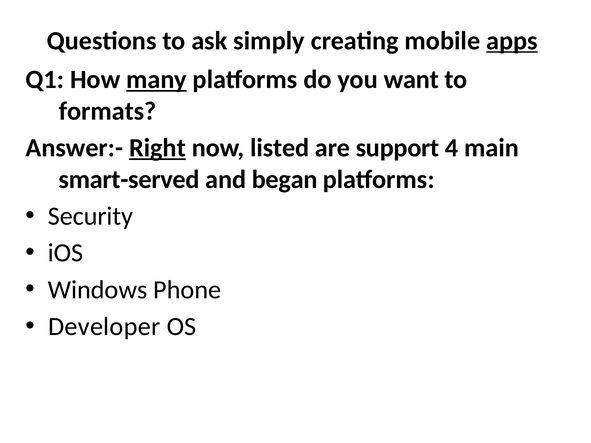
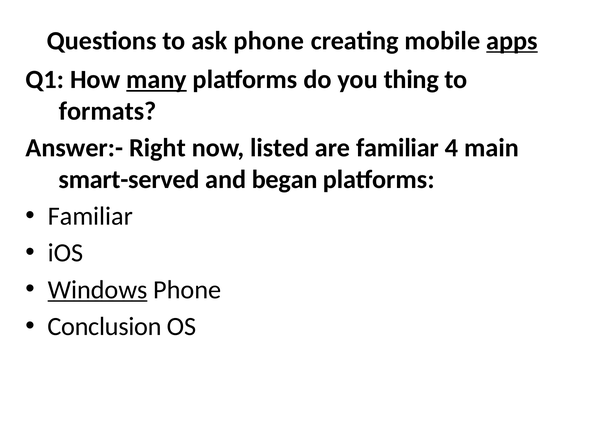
ask simply: simply -> phone (269, 41)
want: want -> thing (411, 80)
Right underline: present -> none (157, 148)
are support: support -> familiar (398, 148)
Security: Security -> Familiar (90, 216)
Windows underline: none -> present (98, 290)
Developer: Developer -> Conclusion (104, 327)
